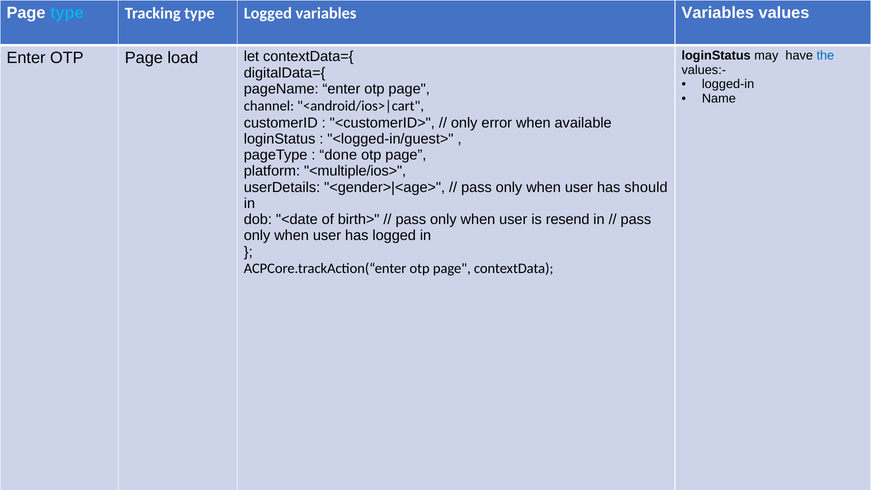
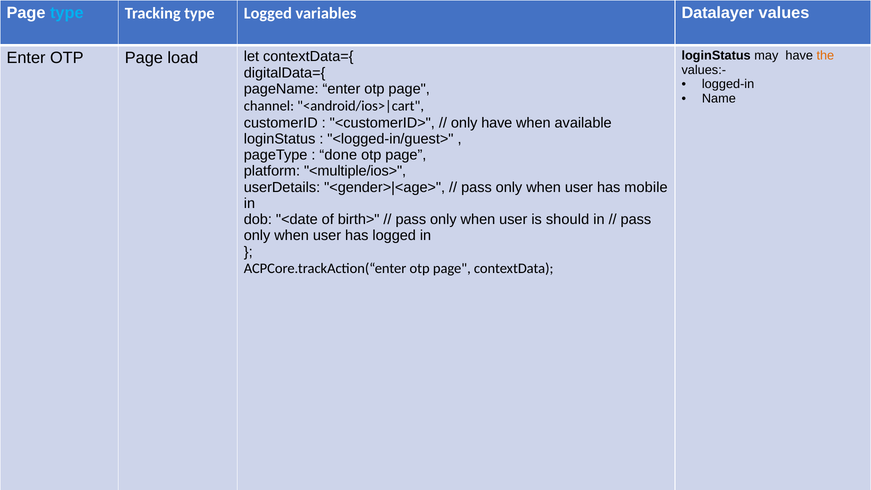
variables Variables: Variables -> Datalayer (718, 13)
the colour: blue -> orange (825, 56)
only error: error -> have (497, 123)
should: should -> mobile (646, 187)
resend: resend -> should (568, 220)
